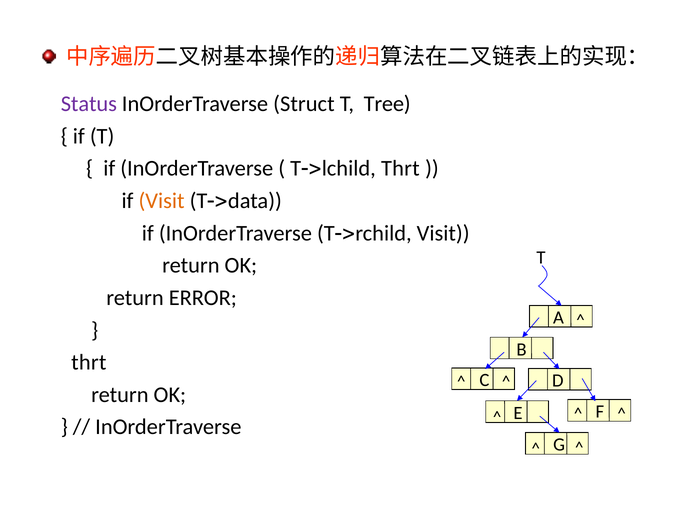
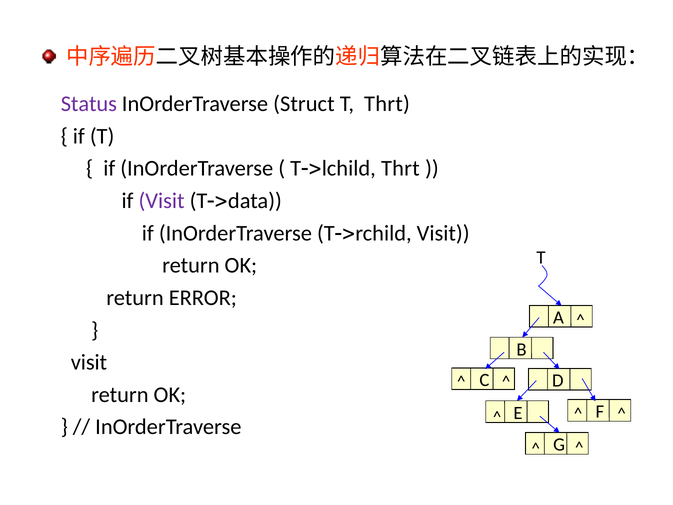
T Tree: Tree -> Thrt (387, 104)
Visit colour: orange -> purple (162, 201)
thrt: thrt -> visit (89, 362)
